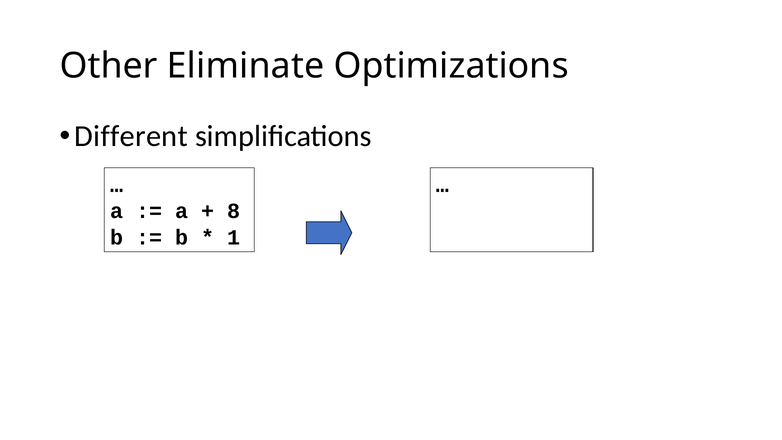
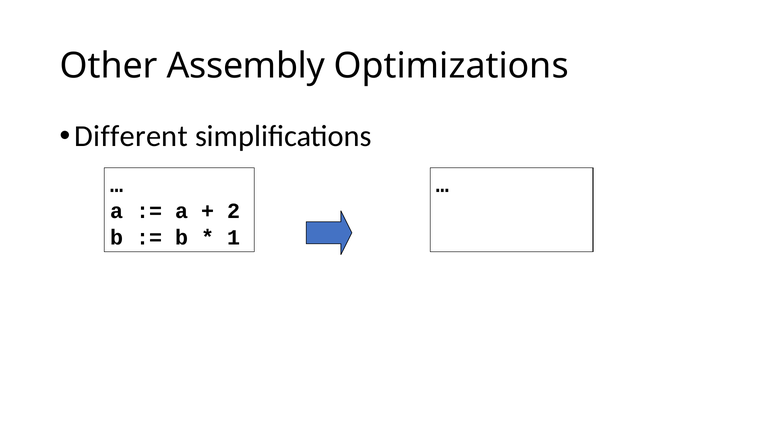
Eliminate: Eliminate -> Assembly (246, 66)
8: 8 -> 2 (234, 211)
